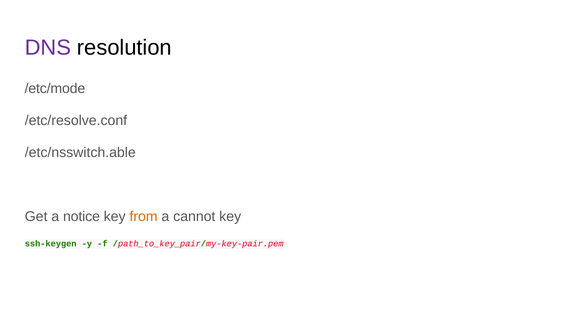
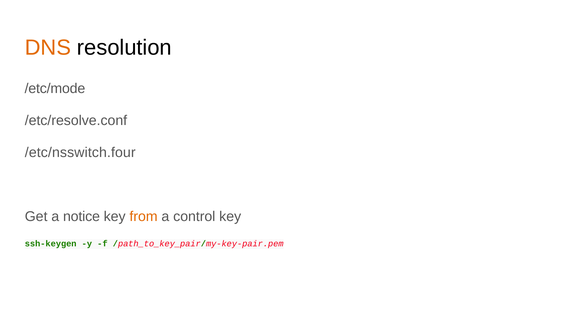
DNS colour: purple -> orange (48, 48)
/etc/nsswitch.able: /etc/nsswitch.able -> /etc/nsswitch.four (80, 152)
cannot: cannot -> control (194, 216)
